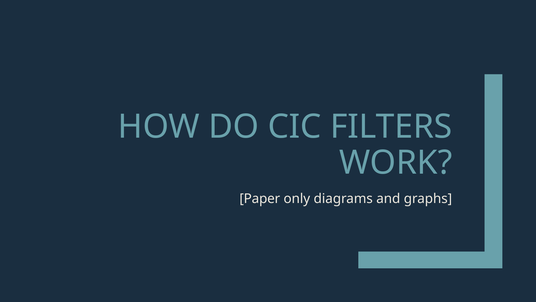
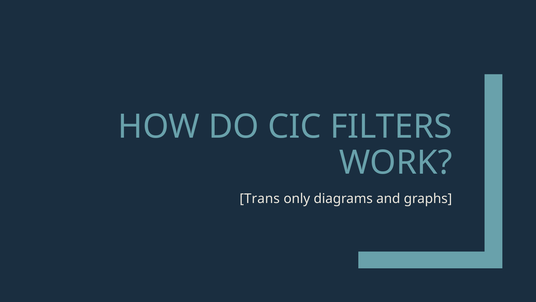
Paper: Paper -> Trans (260, 198)
